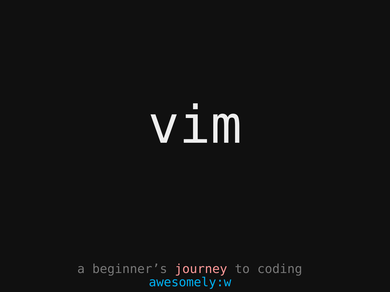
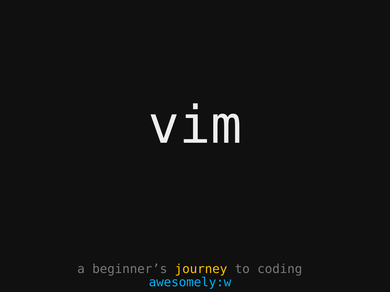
journey colour: pink -> yellow (201, 269)
